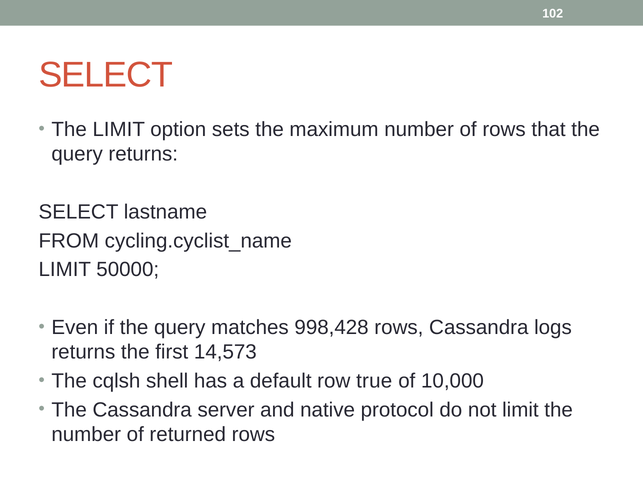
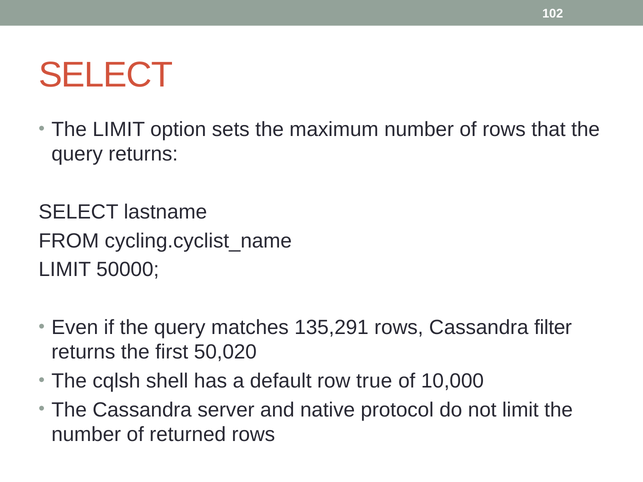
998,428: 998,428 -> 135,291 (332, 328)
logs: logs -> filter (553, 328)
14,573: 14,573 -> 50,020 (225, 352)
